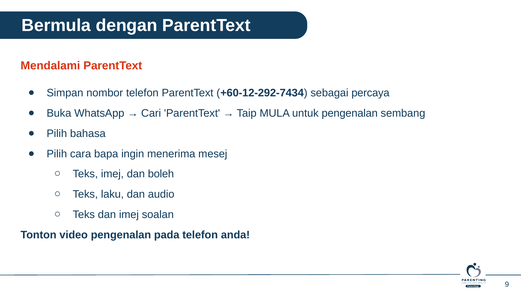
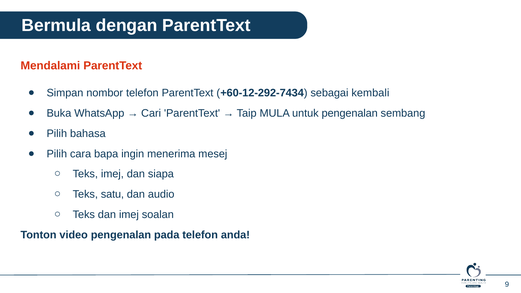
percaya: percaya -> kembali (370, 93)
boleh: boleh -> siapa (161, 174)
laku: laku -> satu (112, 194)
